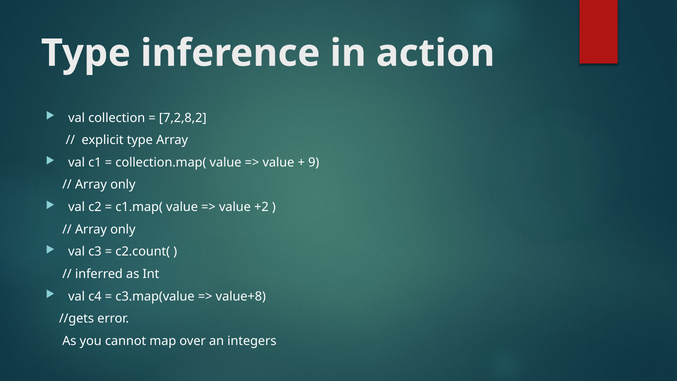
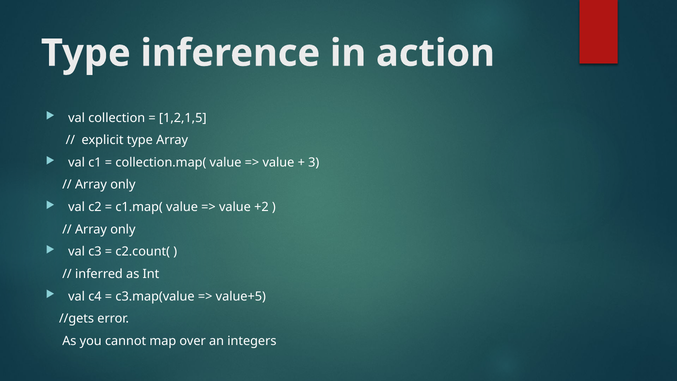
7,2,8,2: 7,2,8,2 -> 1,2,1,5 (183, 118)
9: 9 -> 3 (314, 162)
value+8: value+8 -> value+5 (241, 296)
